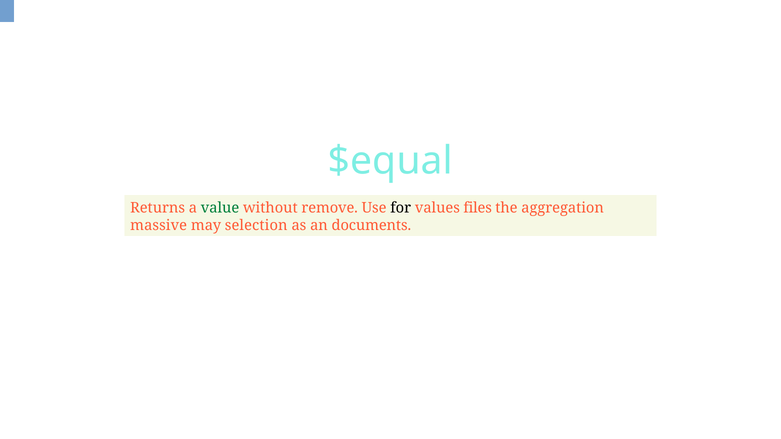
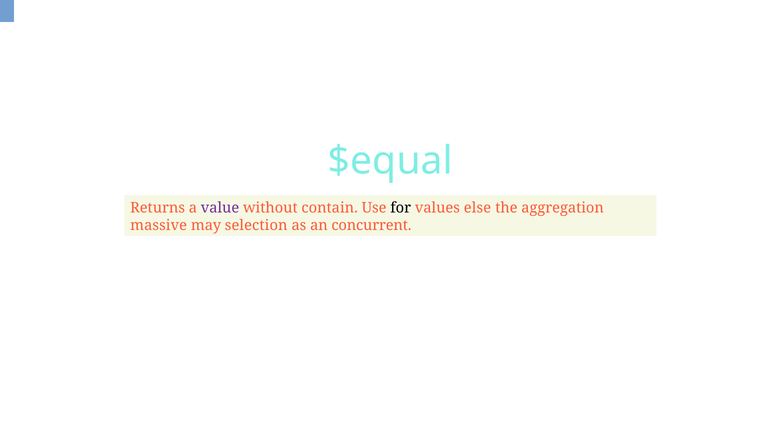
value colour: green -> purple (220, 208)
remove: remove -> contain (330, 208)
files: files -> else (477, 208)
documents: documents -> concurrent (371, 225)
